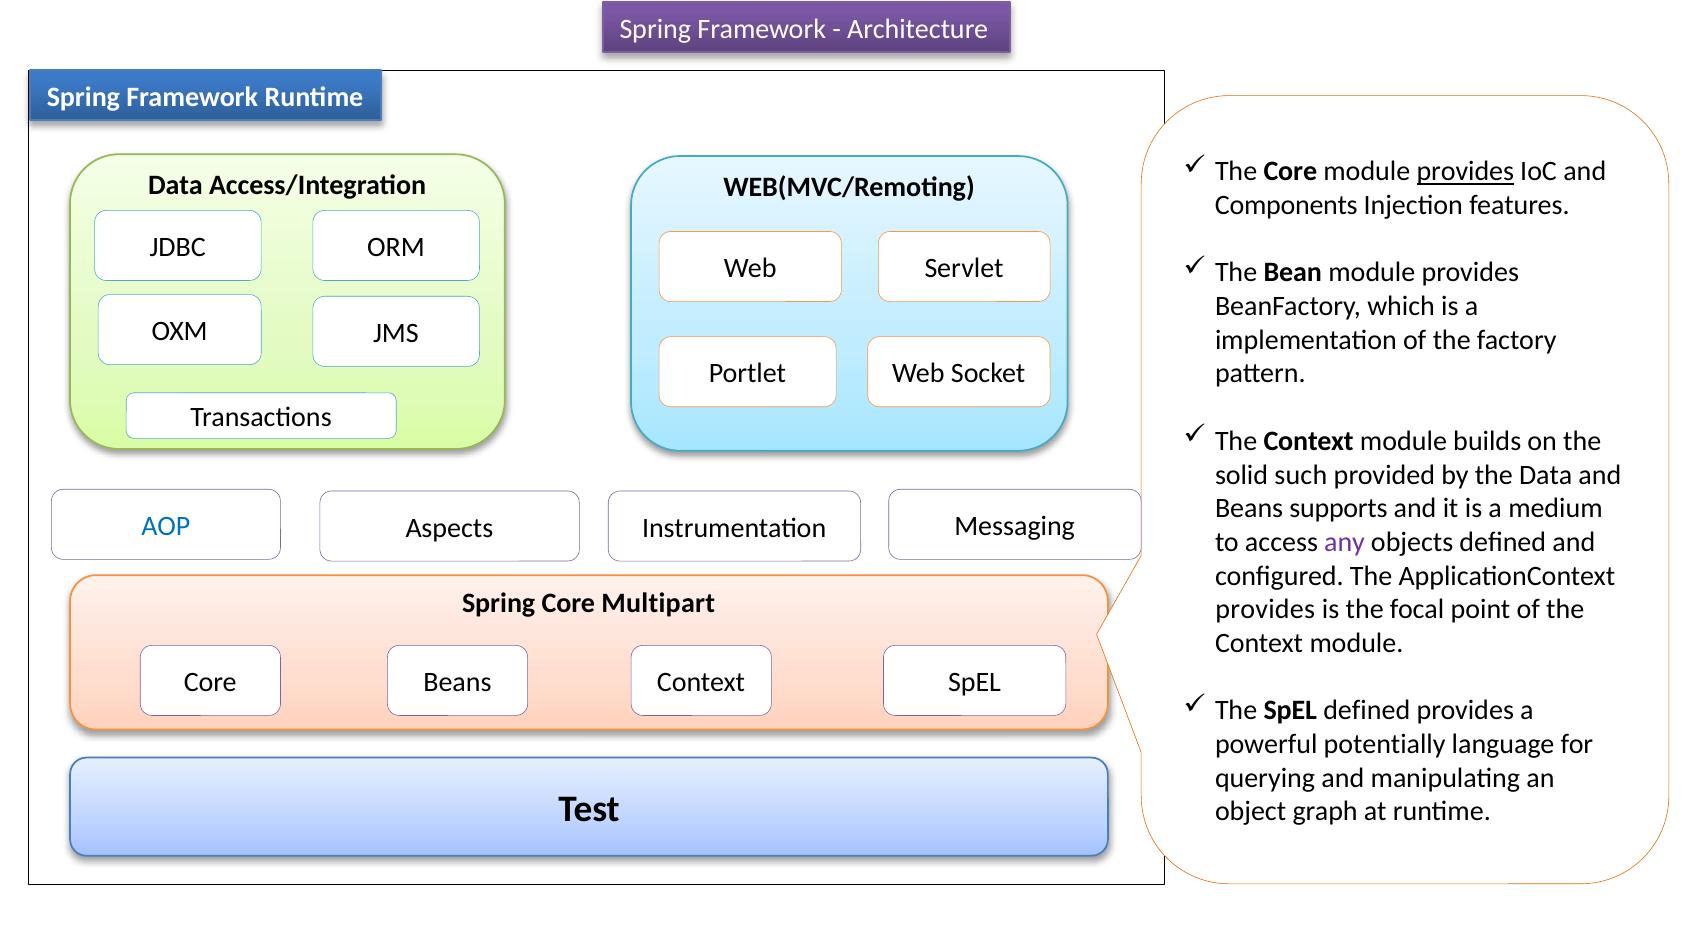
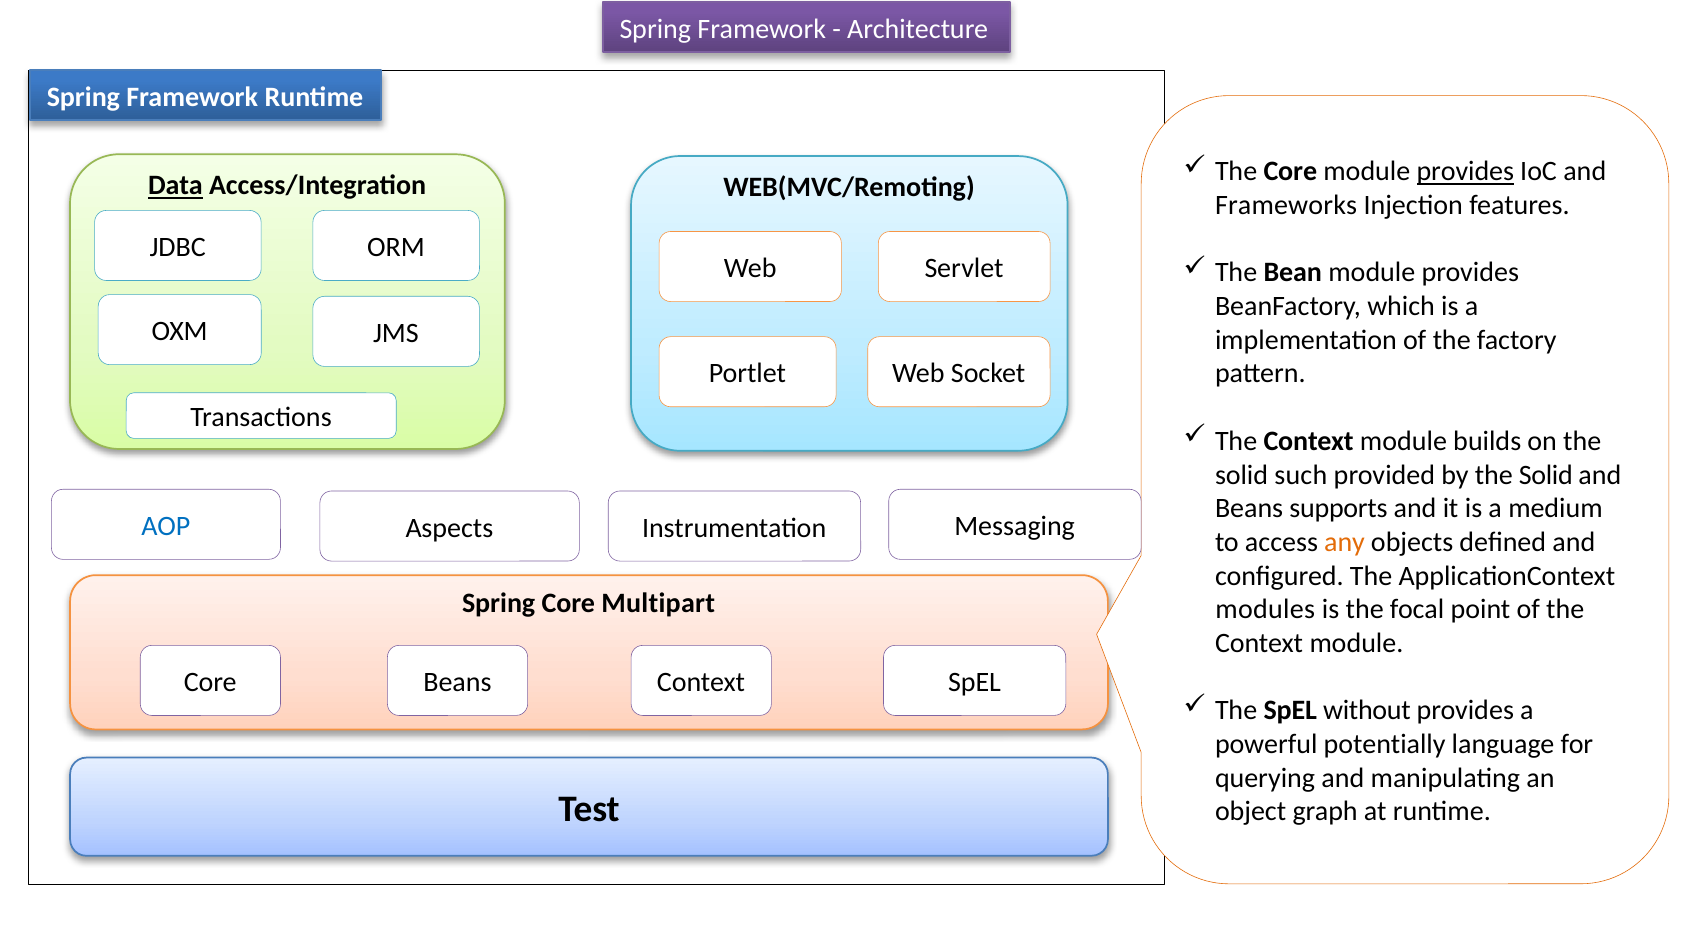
Data underline: none -> present (176, 186)
Components: Components -> Frameworks (1286, 205)
by the Data: Data -> Solid (1546, 475)
any colour: purple -> orange (1345, 542)
provides: provides -> modules (1265, 609)
SpEL defined: defined -> without (1367, 710)
